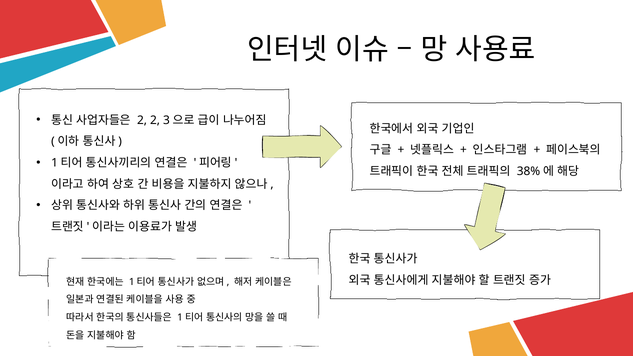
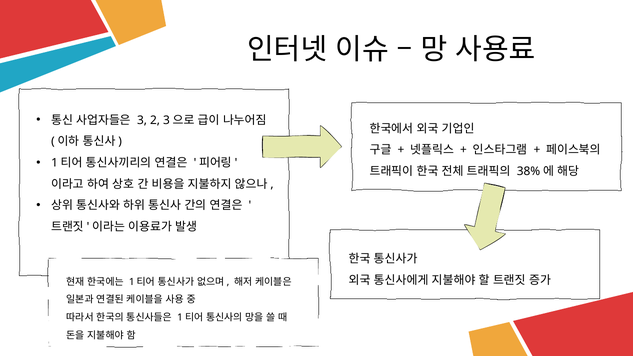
2: 2 -> 3 (142, 120)
